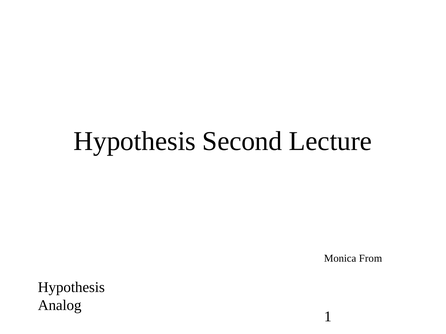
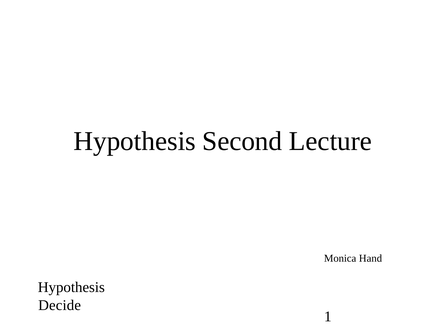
From: From -> Hand (371, 259)
Analog: Analog -> Decide (60, 306)
